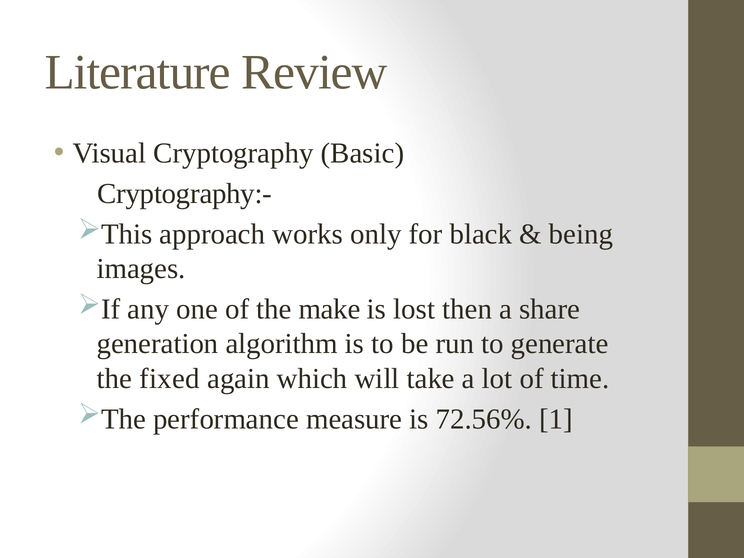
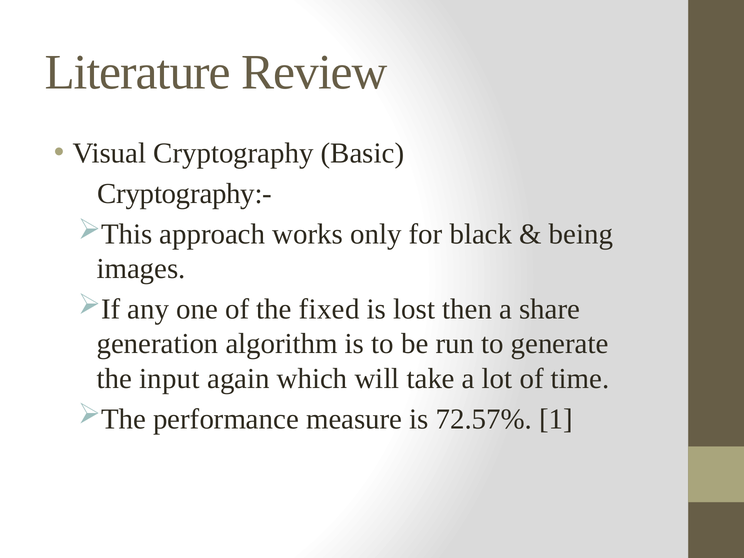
make: make -> fixed (329, 309)
fixed: fixed -> input (169, 379)
72.56%: 72.56% -> 72.57% (484, 419)
